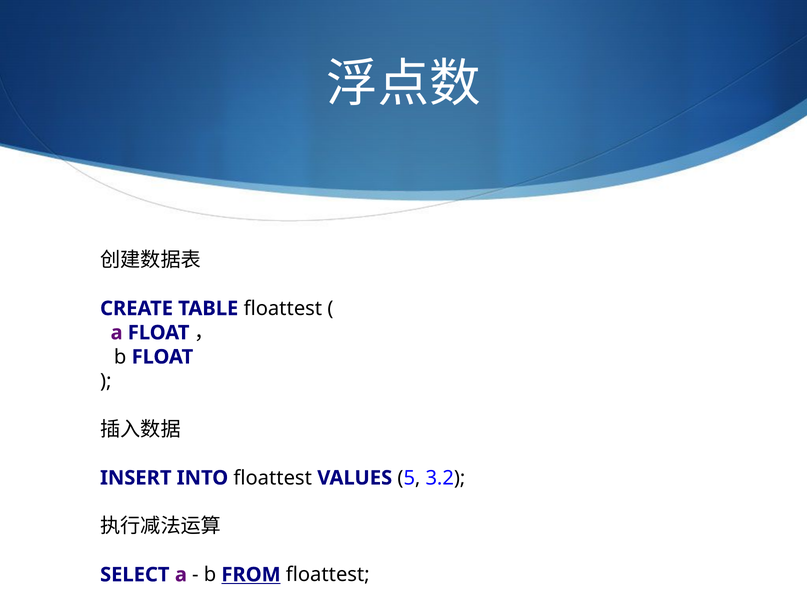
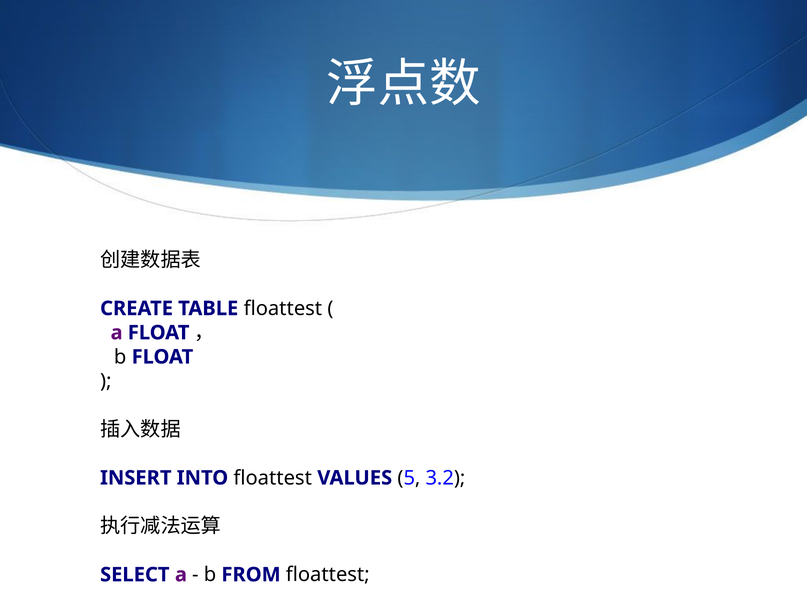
FROM underline: present -> none (251, 575)
